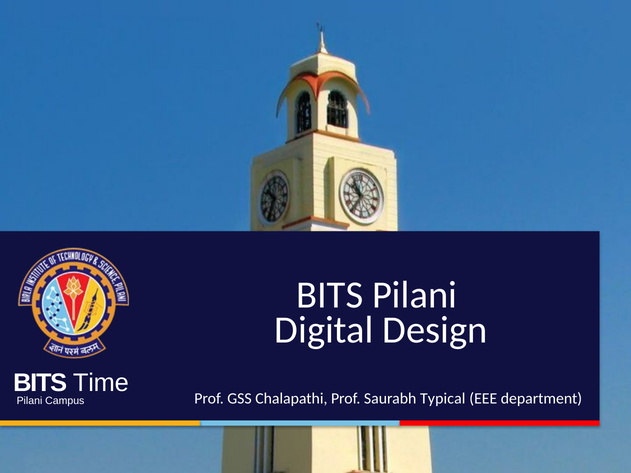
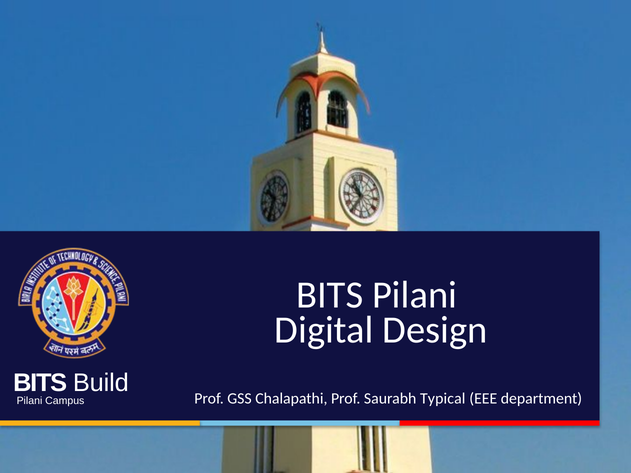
Time: Time -> Build (101, 383)
